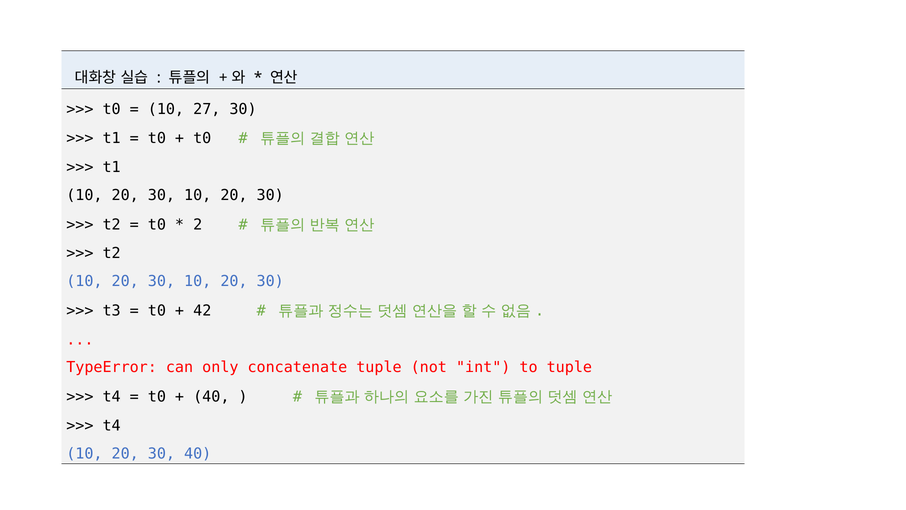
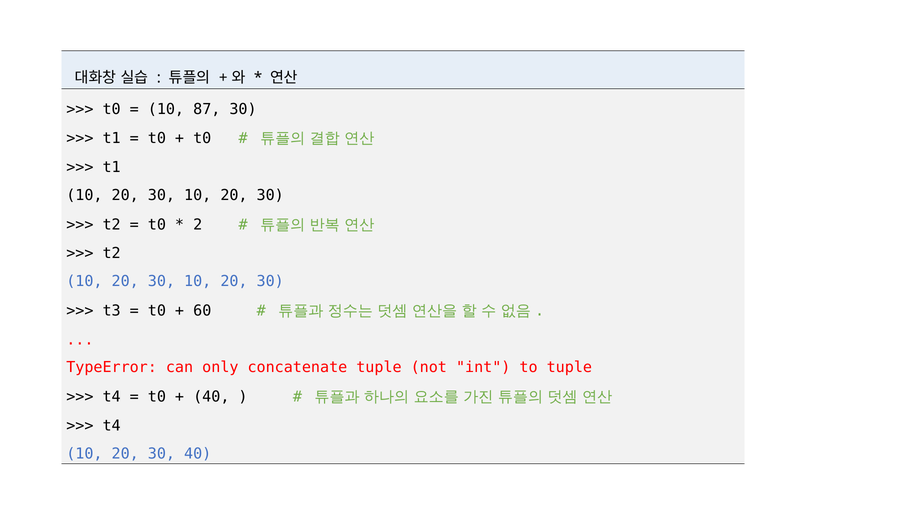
27: 27 -> 87 (207, 109)
42: 42 -> 60 (202, 311)
